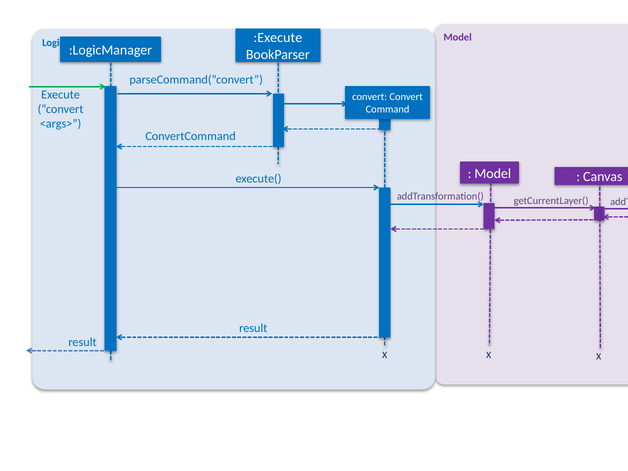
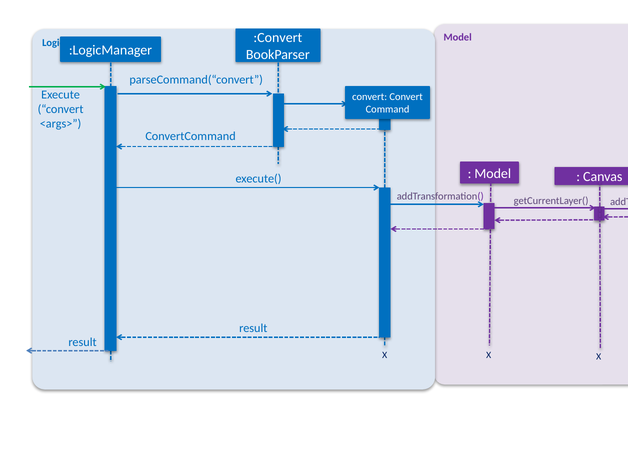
:Execute: :Execute -> :Convert (278, 38)
